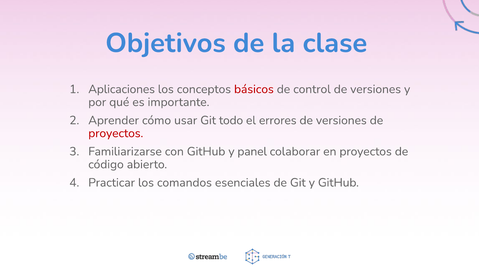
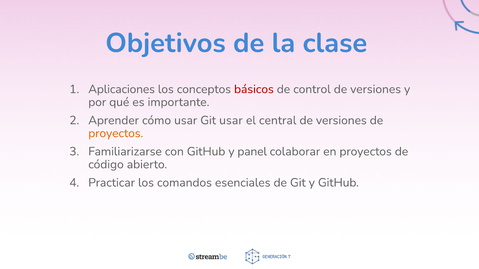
Git todo: todo -> usar (231, 120)
errores: errores -> central (278, 120)
proyectos colour: red -> orange (116, 133)
